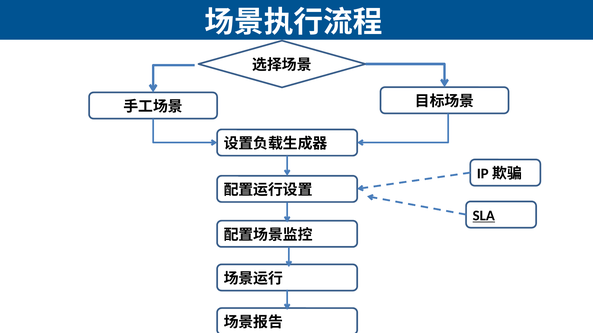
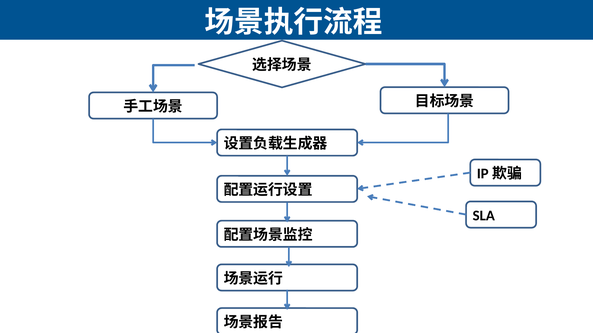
SLA underline: present -> none (484, 216)
